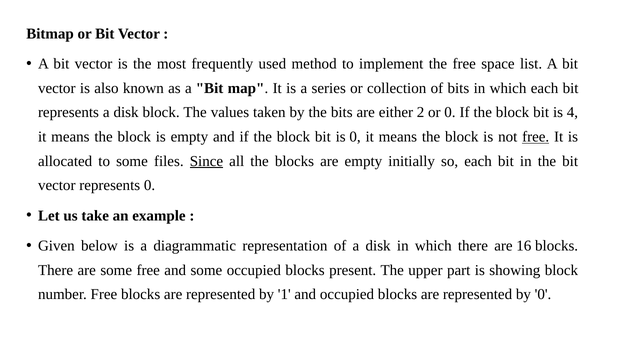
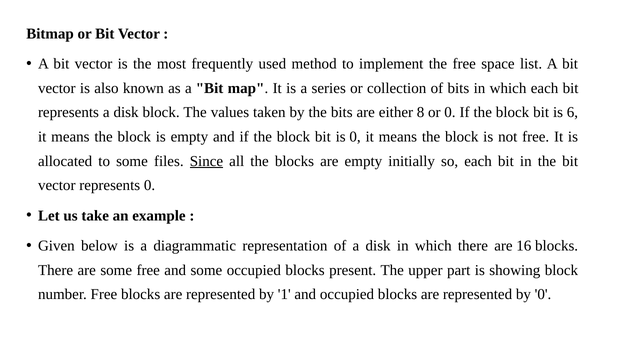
2: 2 -> 8 (421, 112)
4: 4 -> 6 (572, 112)
free underline: present -> none (536, 137)
